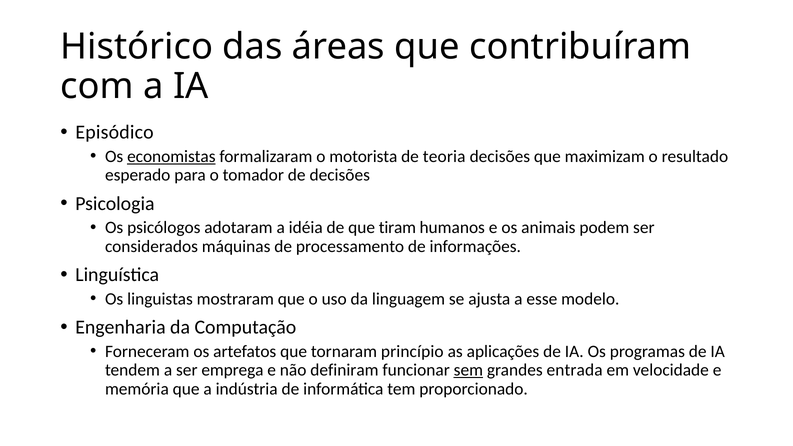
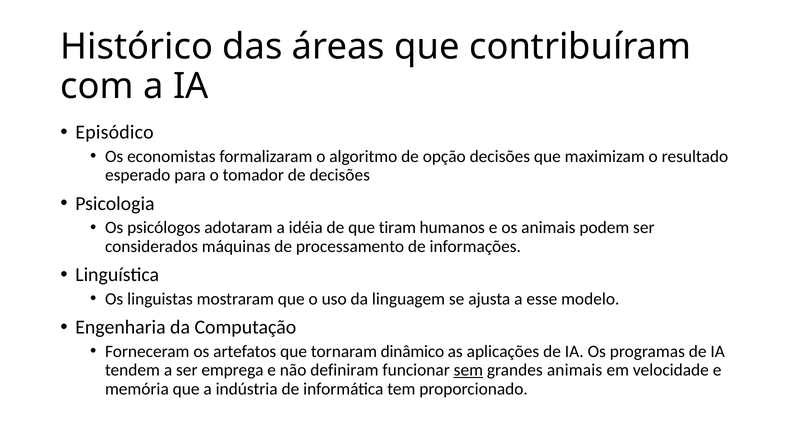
economistas underline: present -> none (171, 156)
motorista: motorista -> algoritmo (363, 156)
teoria: teoria -> opção (444, 156)
princípio: princípio -> dinâmico (412, 352)
grandes entrada: entrada -> animais (575, 370)
